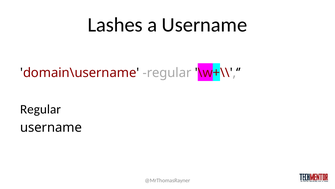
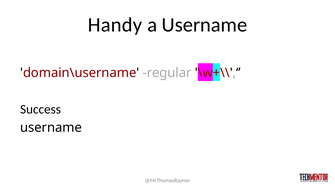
Lashes: Lashes -> Handy (115, 25)
Regular: Regular -> Success (40, 109)
